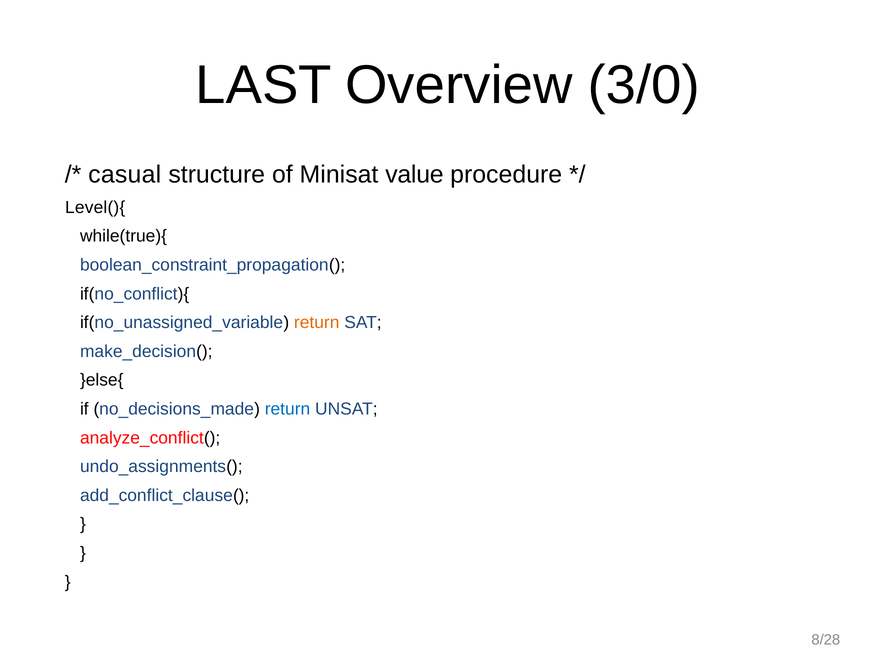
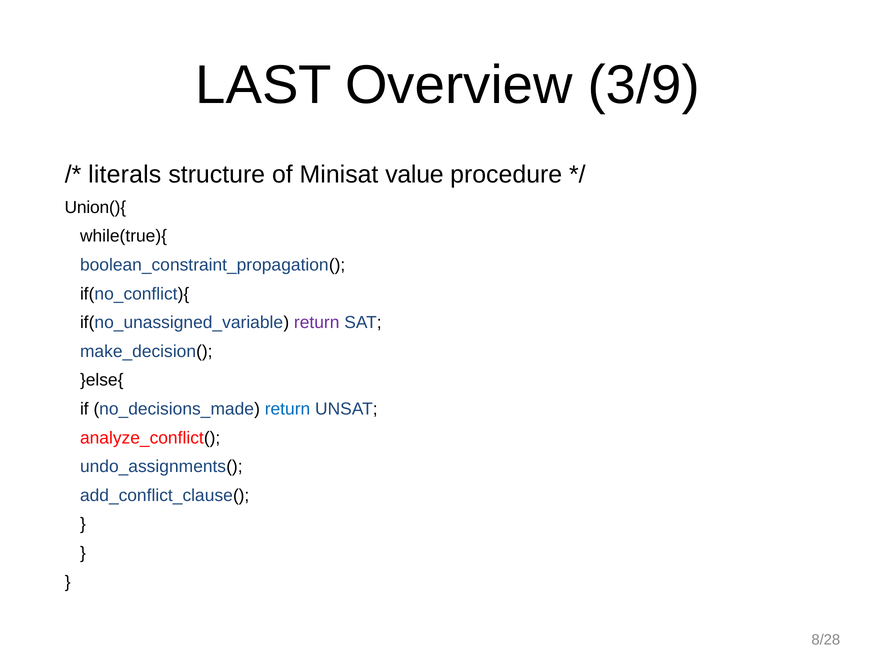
3/0: 3/0 -> 3/9 (644, 85)
casual: casual -> literals (125, 175)
Level(){: Level(){ -> Union(){ (95, 208)
return colour: orange -> purple (317, 323)
